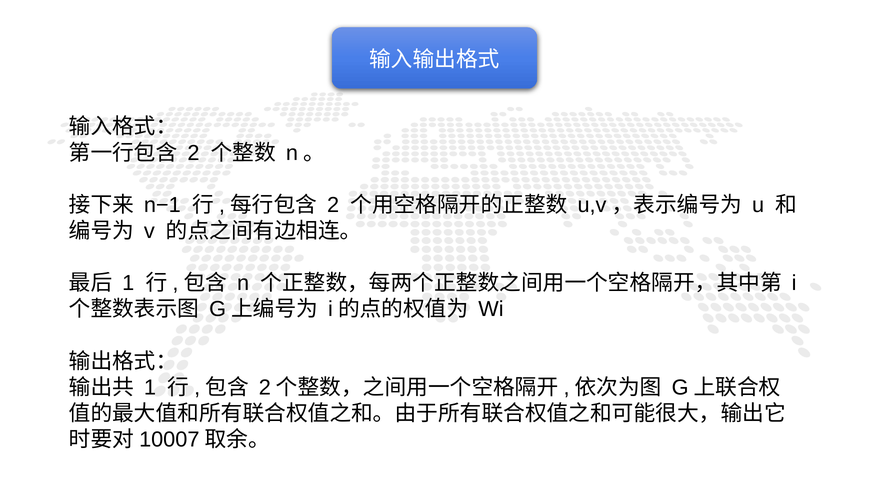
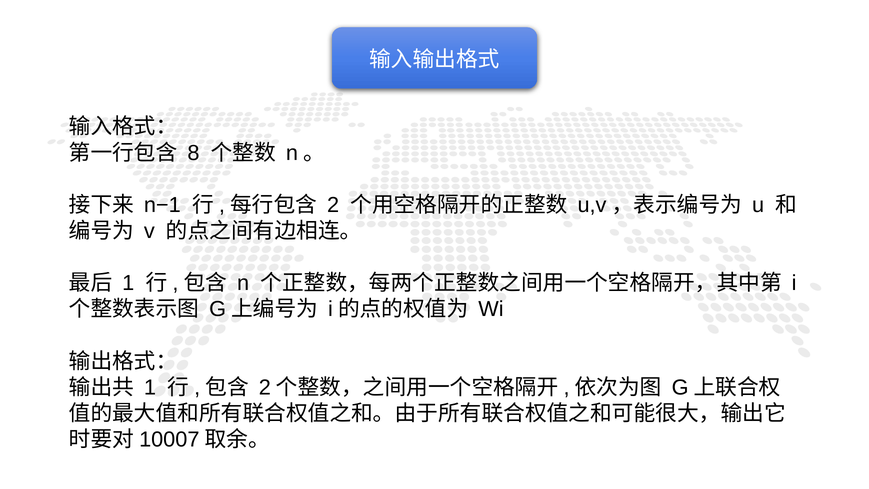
2: 2 -> 8 (193, 153)
